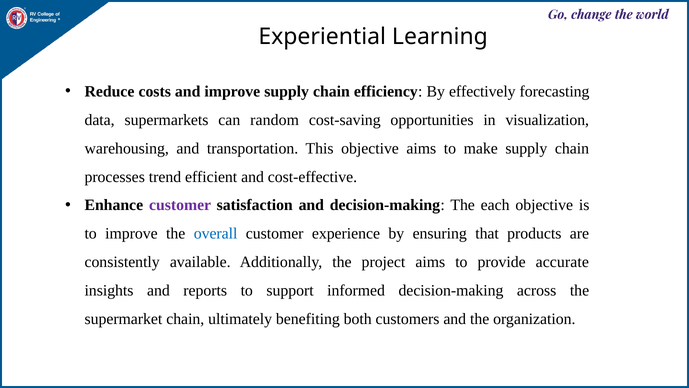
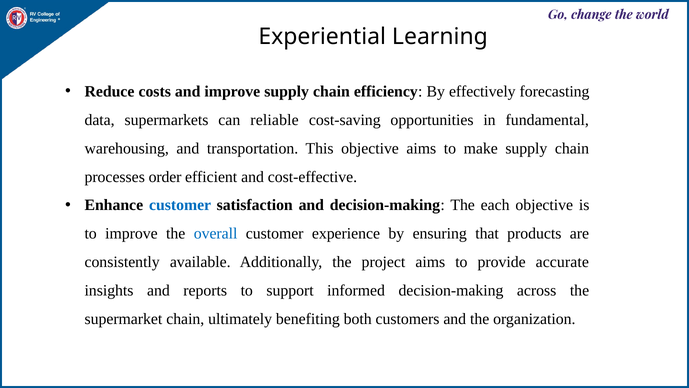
random: random -> reliable (275, 120)
visualization: visualization -> fundamental (547, 120)
trend: trend -> order (165, 177)
customer colour: purple -> blue (180, 205)
